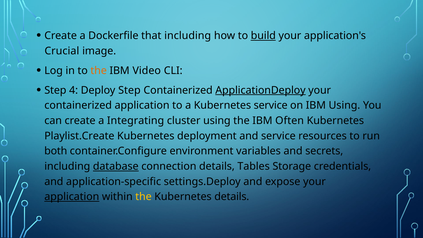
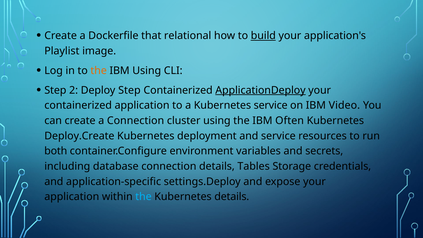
that including: including -> relational (188, 36)
Crucial: Crucial -> Playlist (62, 51)
IBM Video: Video -> Using (147, 71)
4: 4 -> 2 (74, 90)
IBM Using: Using -> Video (344, 105)
a Integrating: Integrating -> Connection (136, 121)
Playlist.Create: Playlist.Create -> Deploy.Create (79, 136)
database underline: present -> none (116, 166)
application underline: present -> none (72, 197)
the colour: yellow -> light blue (143, 197)
